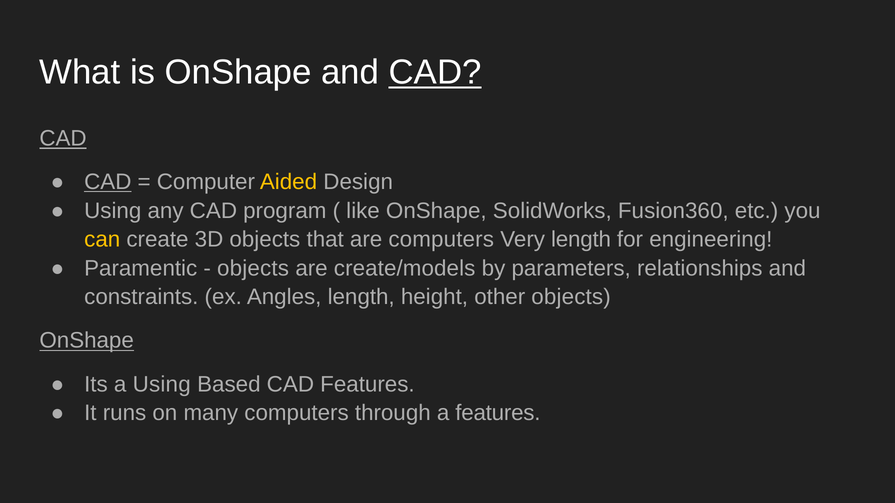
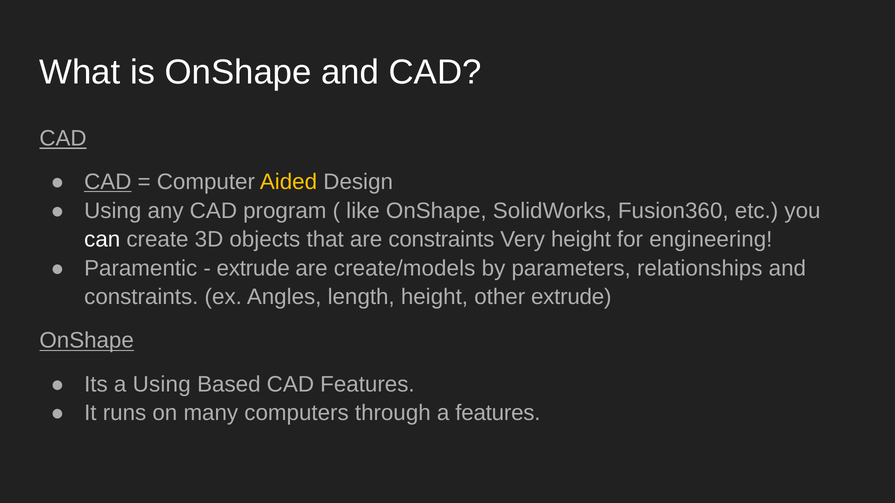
CAD underline: present -> none (435, 72)
can colour: yellow -> white (102, 240)
are computers: computers -> constraints (441, 240)
Very length: length -> height (581, 240)
objects: objects -> extrude (253, 268)
other objects: objects -> extrude (571, 297)
